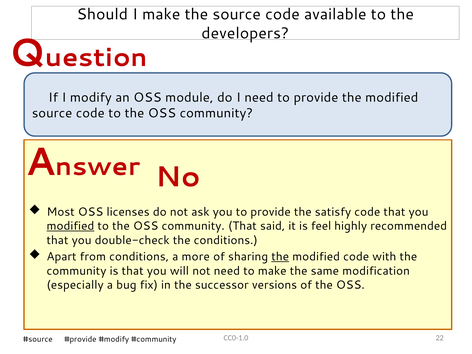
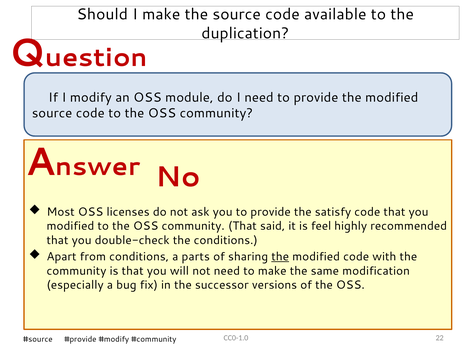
developers: developers -> duplication (245, 33)
modified underline: present -> none (70, 226)
more: more -> parts (196, 257)
